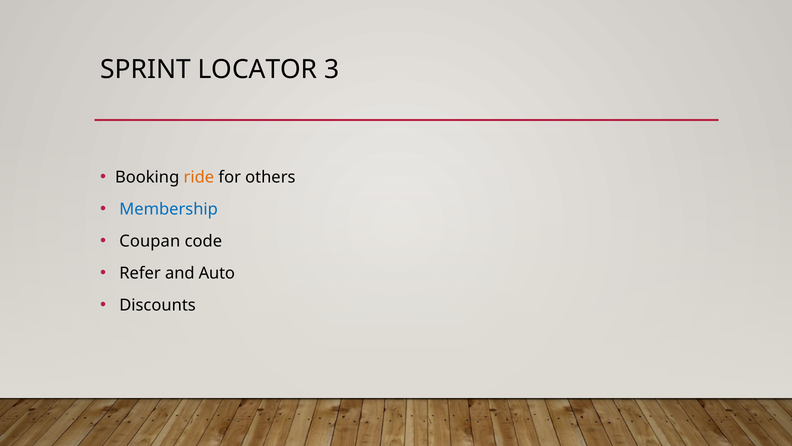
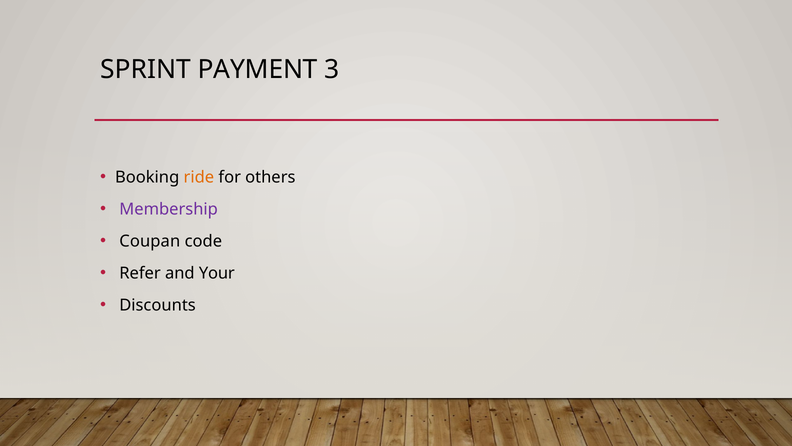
LOCATOR: LOCATOR -> PAYMENT (258, 69)
Membership colour: blue -> purple (169, 209)
Auto: Auto -> Your (217, 273)
